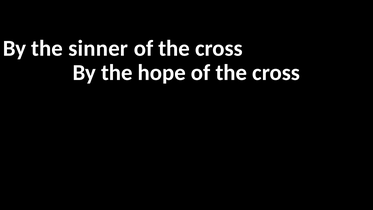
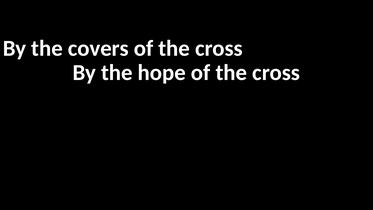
sinner: sinner -> covers (98, 48)
